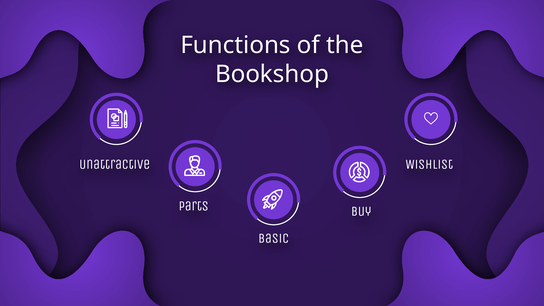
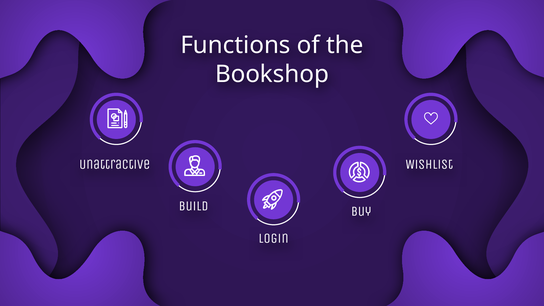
Parts: Parts -> Build (194, 206)
Basic: Basic -> Login (274, 238)
